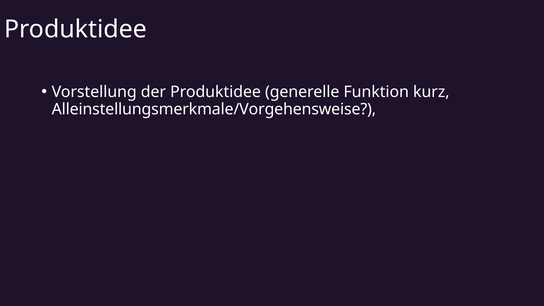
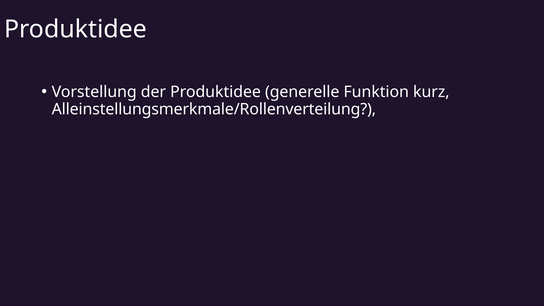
Alleinstellungsmerkmale/Vorgehensweise: Alleinstellungsmerkmale/Vorgehensweise -> Alleinstellungsmerkmale/Rollenverteilung (214, 109)
